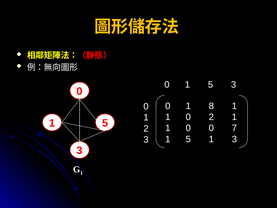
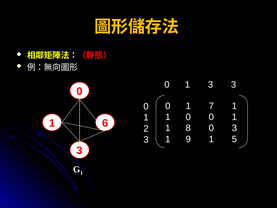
5: 5 -> 3 (210, 84)
8: 8 -> 7 (211, 106)
0 2: 2 -> 0 (211, 117)
5: 5 -> 6 (105, 123)
0: 0 -> 8 (188, 128)
0 7: 7 -> 3 (234, 128)
5: 5 -> 9 (188, 139)
1 3: 3 -> 5 (234, 139)
